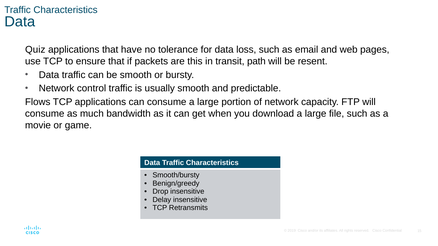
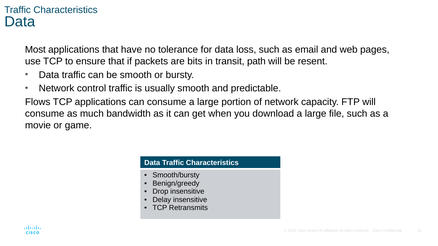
Quiz: Quiz -> Most (35, 50)
this: this -> bits (195, 61)
